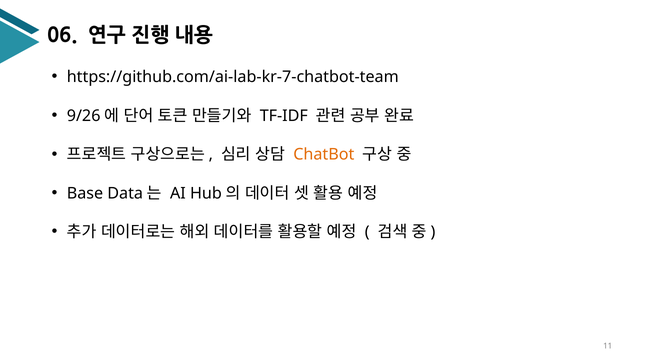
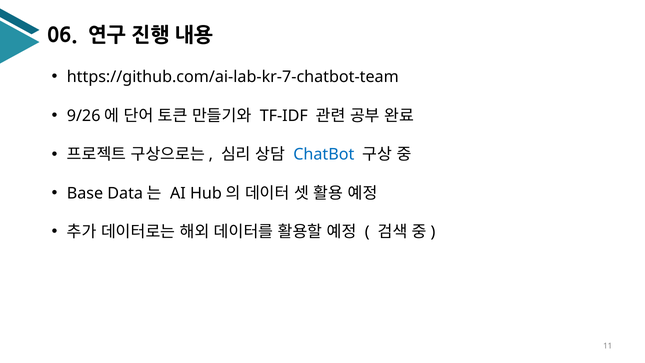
ChatBot colour: orange -> blue (324, 155)
